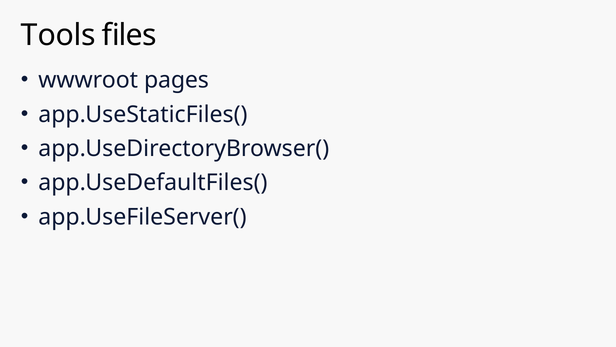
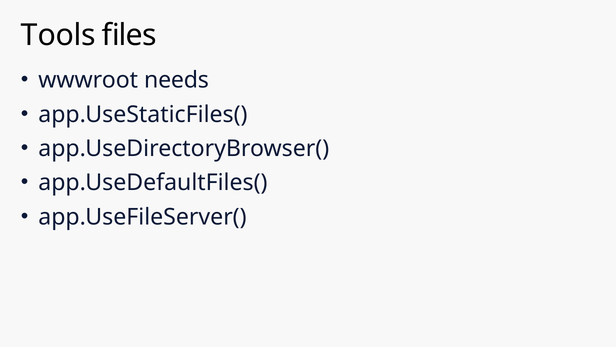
pages: pages -> needs (176, 80)
